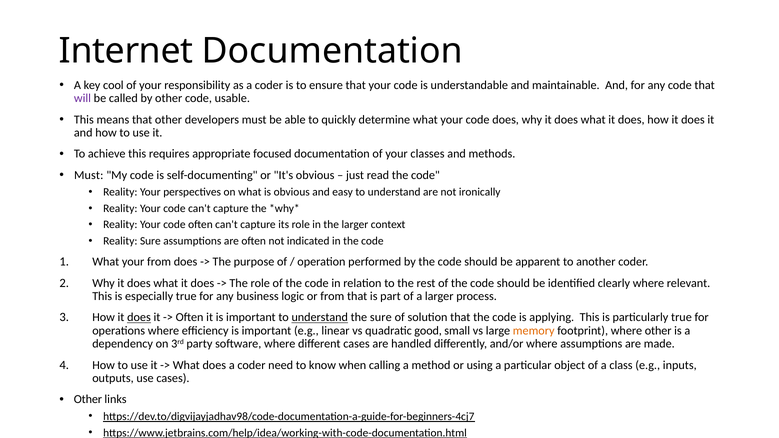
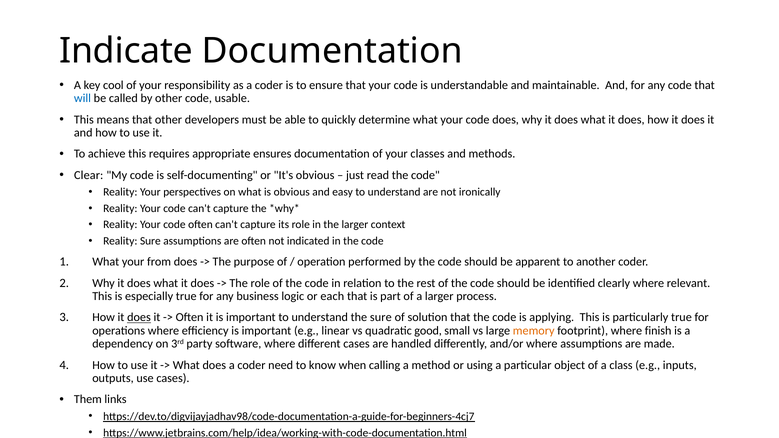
Internet: Internet -> Indicate (126, 51)
will colour: purple -> blue (82, 98)
focused: focused -> ensures (272, 154)
Must: Must -> Clear (89, 175)
or from: from -> each (332, 296)
understand underline: present -> none (320, 318)
where other: other -> finish (658, 331)
Other: Other -> Them (88, 400)
